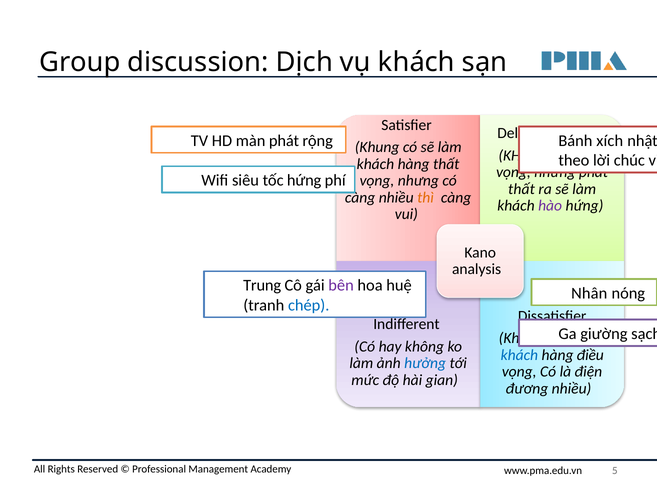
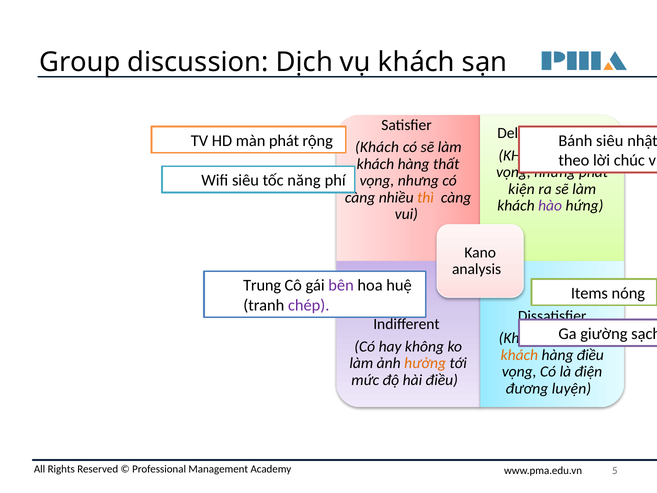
xích: xích -> siêu (610, 141)
Khung: Khung -> Khách (377, 147)
tốc hứng: hứng -> năng (304, 180)
thất: thất -> kiện (521, 189)
Nhân: Nhân -> Items (589, 293)
chép colour: blue -> purple (309, 305)
khách colour: blue -> orange (519, 355)
hưởng colour: blue -> orange (425, 363)
hài gian: gian -> điều (442, 380)
đương nhiều: nhiều -> luyện (571, 388)
